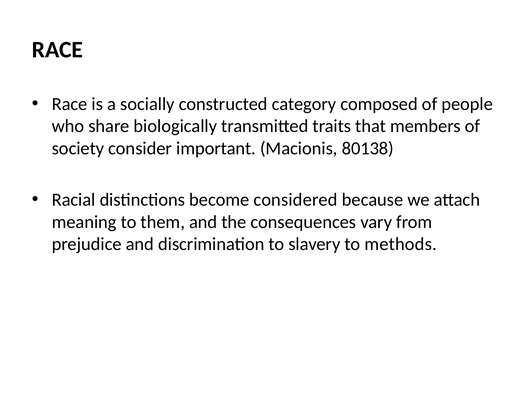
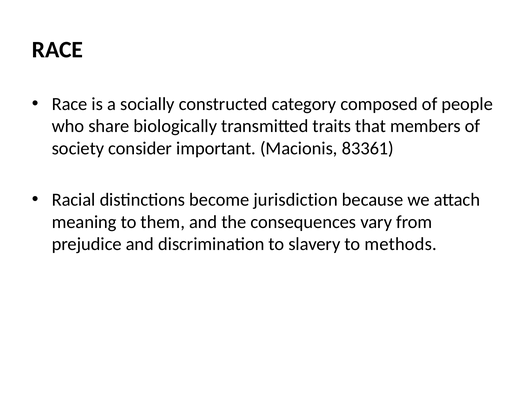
80138: 80138 -> 83361 (368, 148)
considered: considered -> jurisdiction (296, 200)
